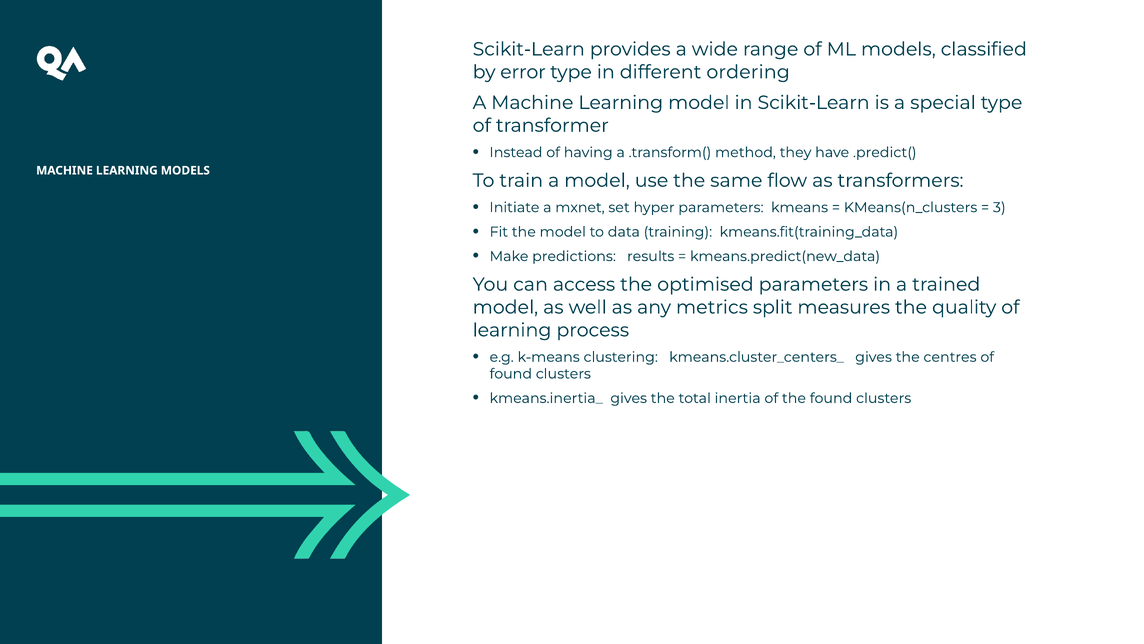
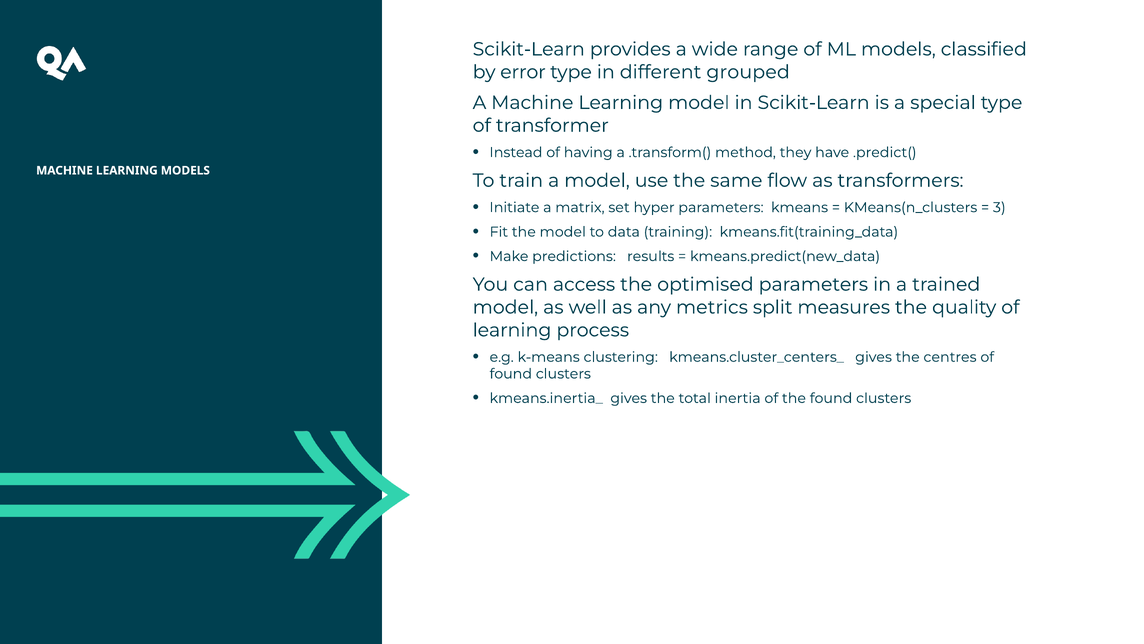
ordering: ordering -> grouped (748, 72)
mxnet: mxnet -> matrix (580, 207)
